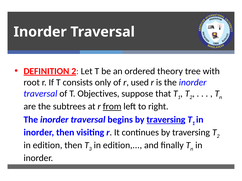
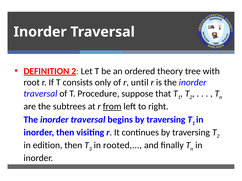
used: used -> until (140, 83)
Objectives: Objectives -> Procedure (98, 94)
traversing underline: present -> none (166, 120)
edition: edition -> rooted (122, 146)
